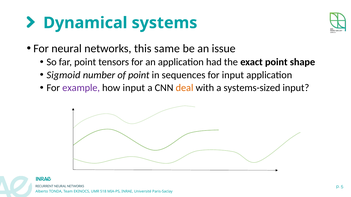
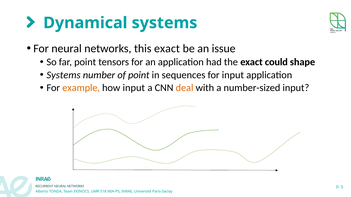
this same: same -> exact (167, 49)
exact point: point -> could (276, 62)
Sigmoid: Sigmoid -> Systems (64, 75)
example colour: purple -> orange (81, 88)
systems-sized: systems-sized -> number-sized (252, 88)
